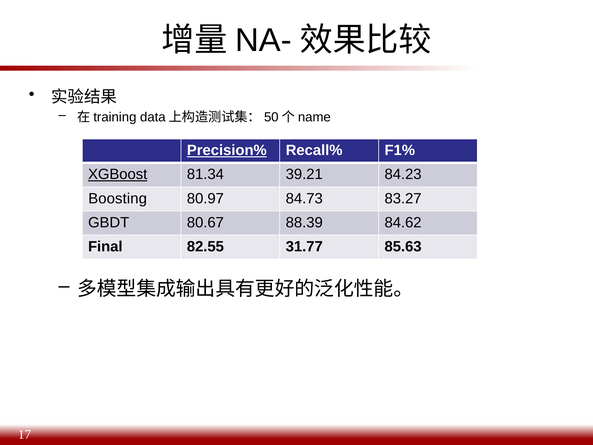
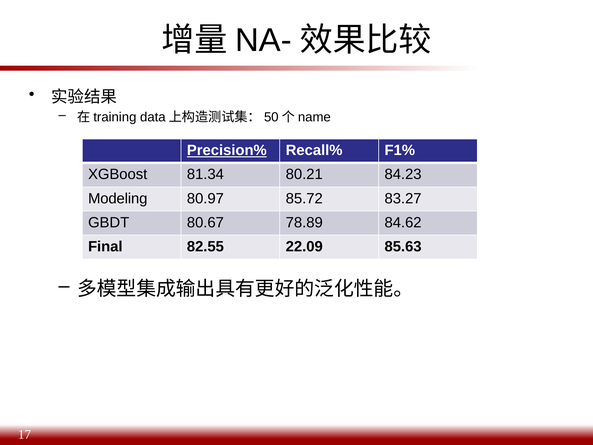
XGBoost underline: present -> none (118, 174)
39.21: 39.21 -> 80.21 (304, 174)
Boosting: Boosting -> Modeling (118, 198)
84.73: 84.73 -> 85.72 (304, 198)
88.39: 88.39 -> 78.89 (304, 222)
31.77: 31.77 -> 22.09 (304, 246)
